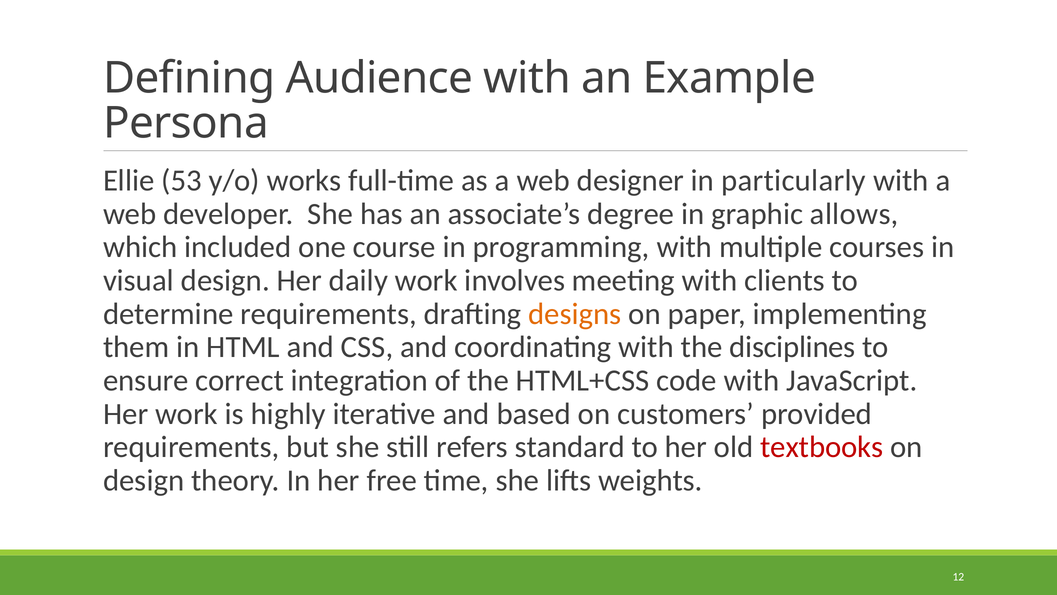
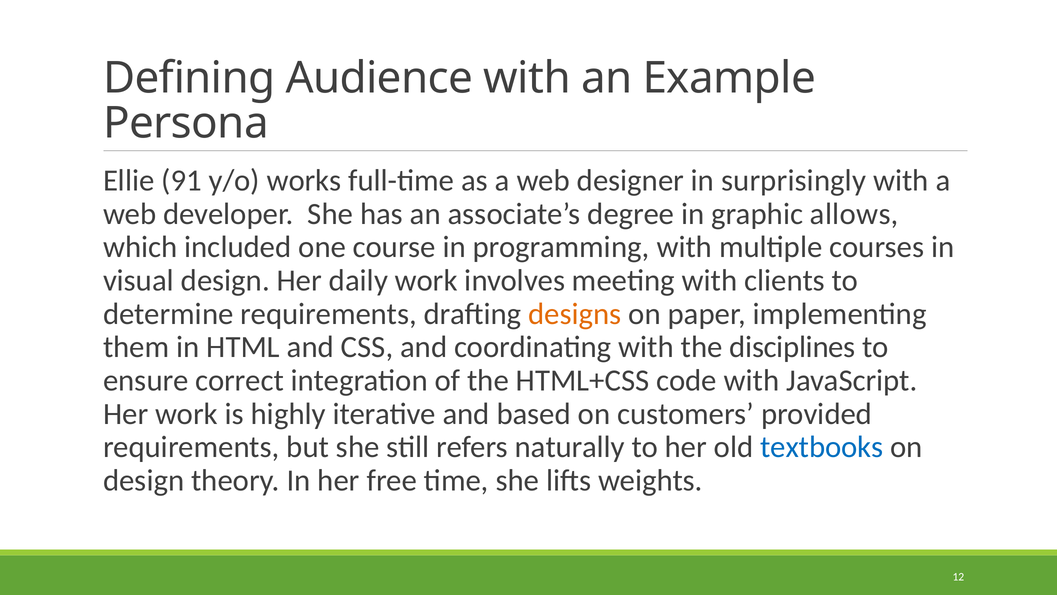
53: 53 -> 91 (182, 180)
particularly: particularly -> surprisingly (794, 180)
standard: standard -> naturally (570, 447)
textbooks colour: red -> blue (822, 447)
